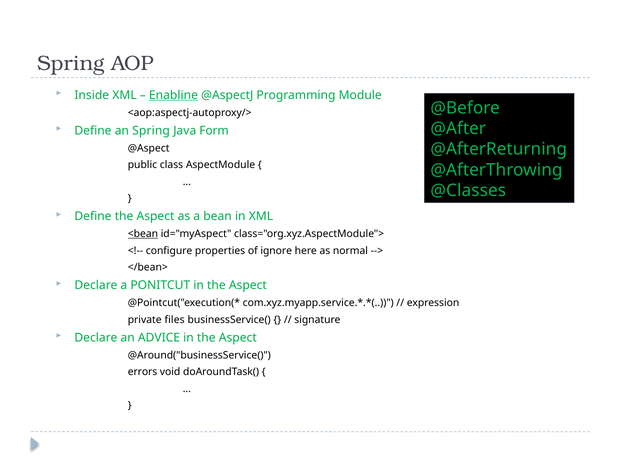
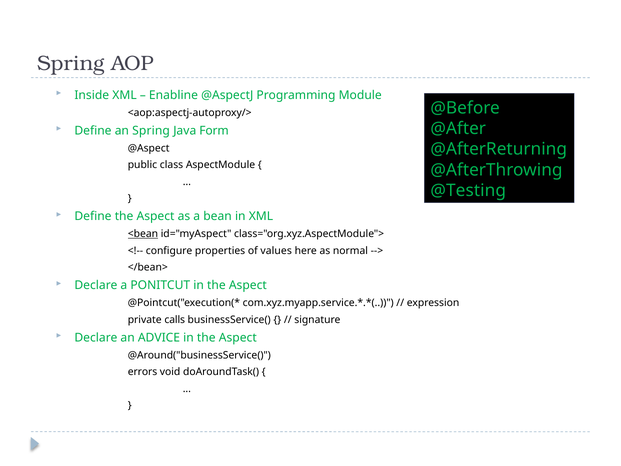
Enabline underline: present -> none (173, 95)
@Classes: @Classes -> @Testing (468, 191)
ignore: ignore -> values (276, 251)
files: files -> calls (175, 320)
